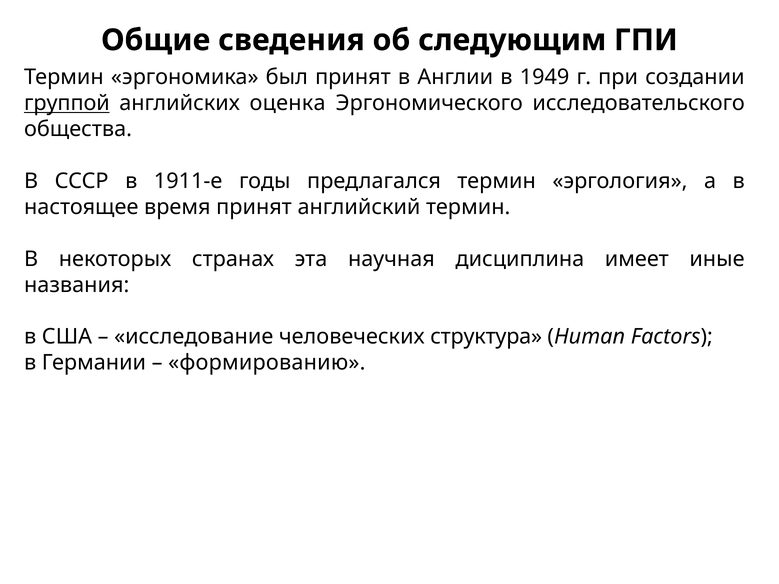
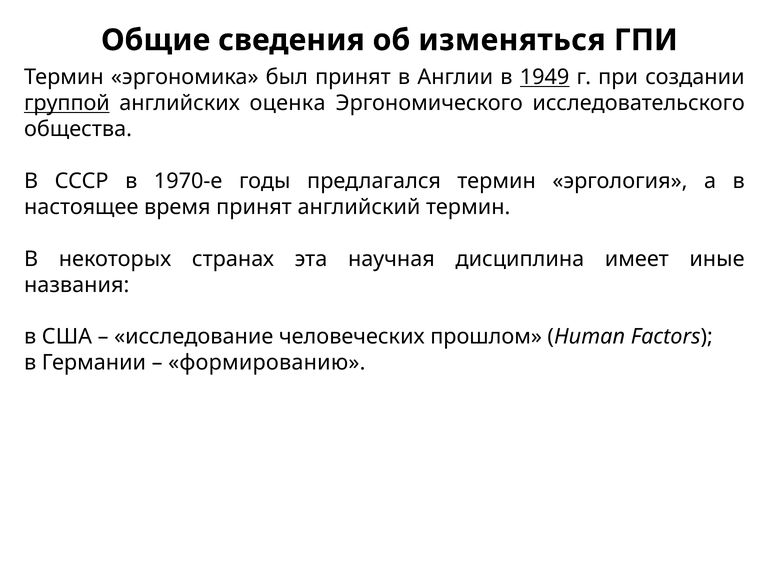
следующим: следующим -> изменяться (512, 40)
1949 underline: none -> present (545, 77)
1911-е: 1911-е -> 1970-е (188, 181)
структура: структура -> прошлом (486, 337)
